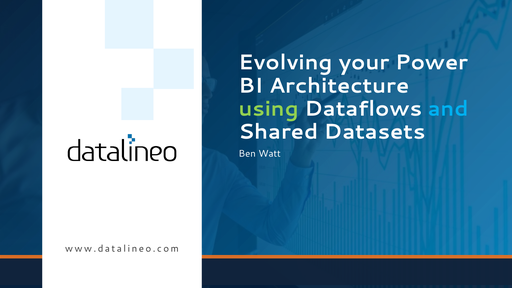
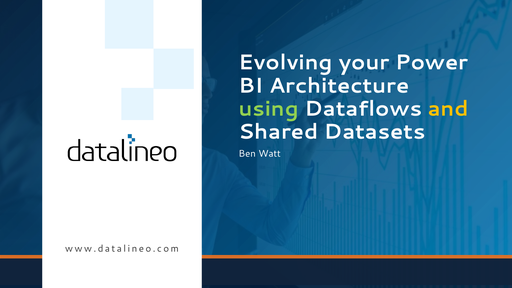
and colour: light blue -> yellow (448, 109)
